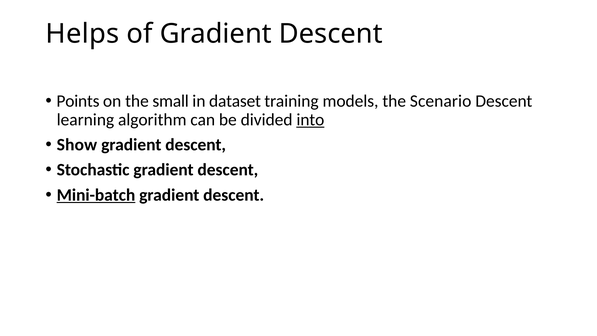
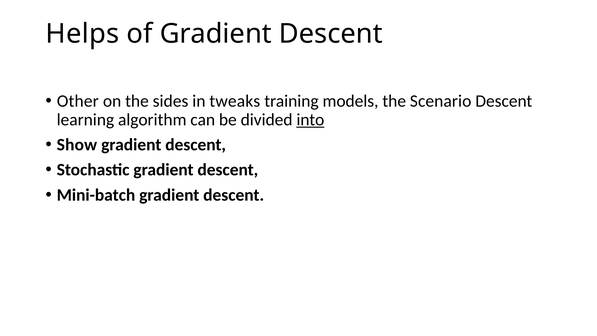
Points: Points -> Other (78, 101)
small: small -> sides (171, 101)
dataset: dataset -> tweaks (235, 101)
Mini-batch underline: present -> none (96, 195)
